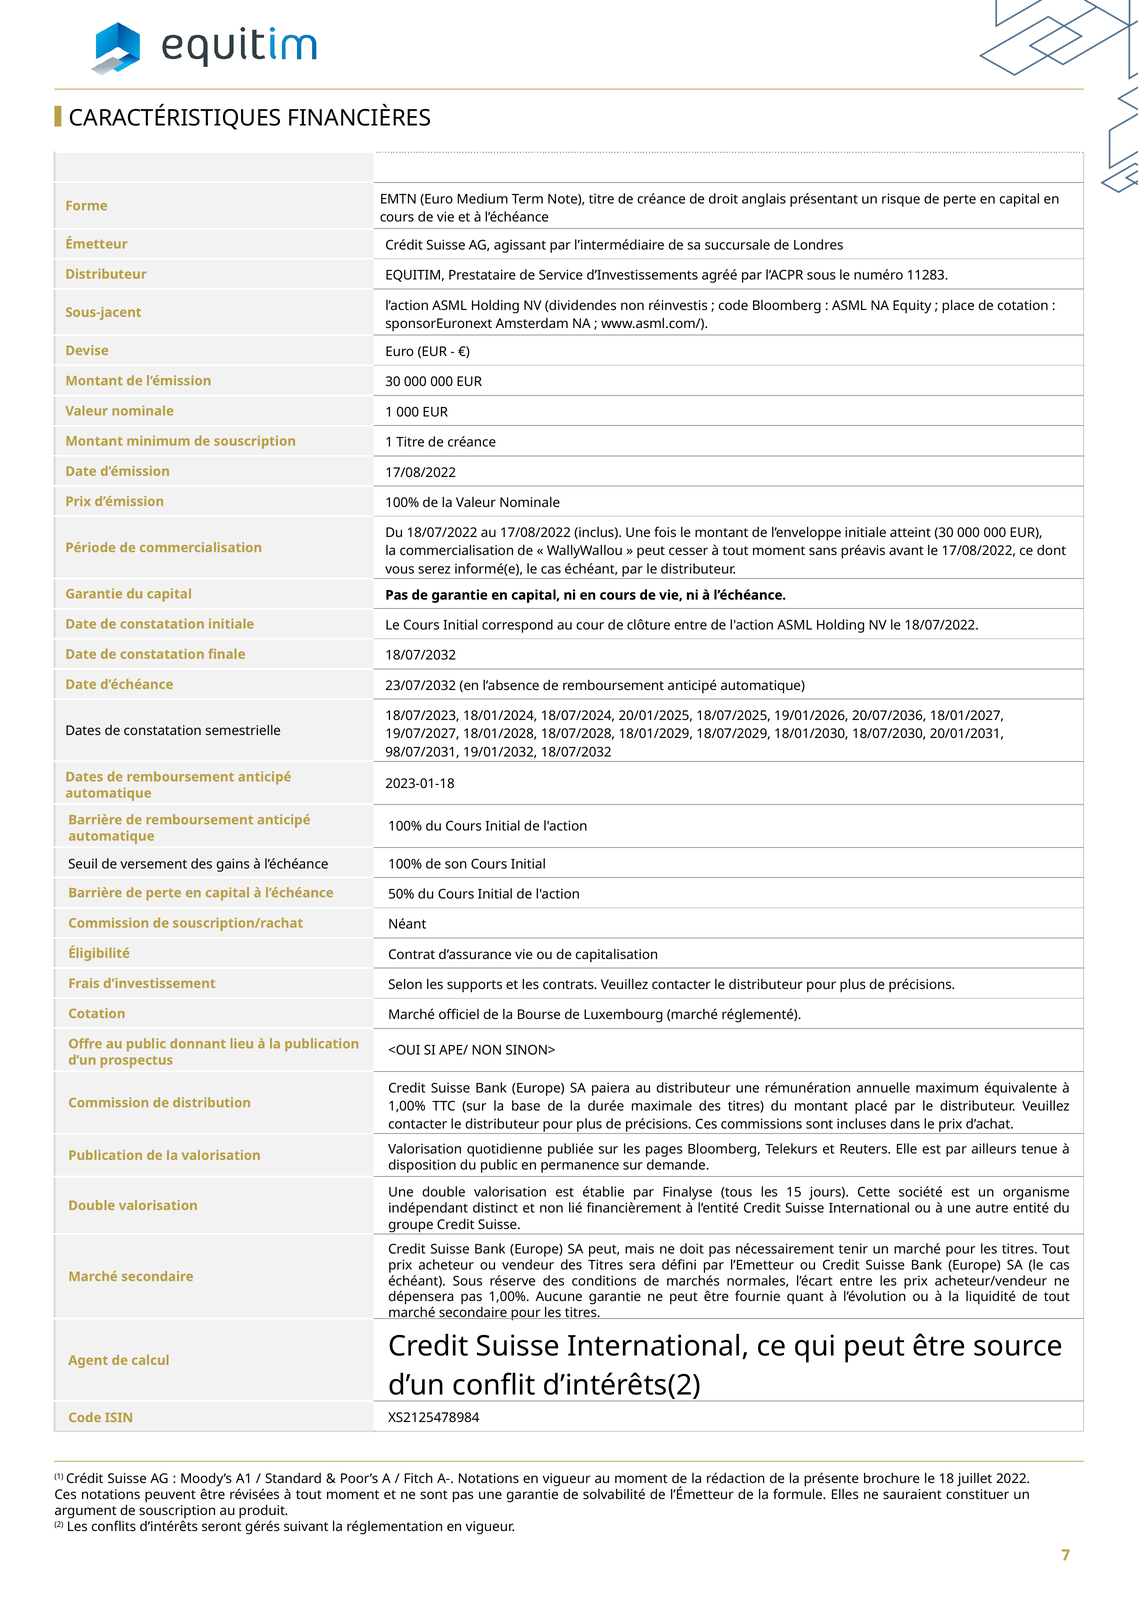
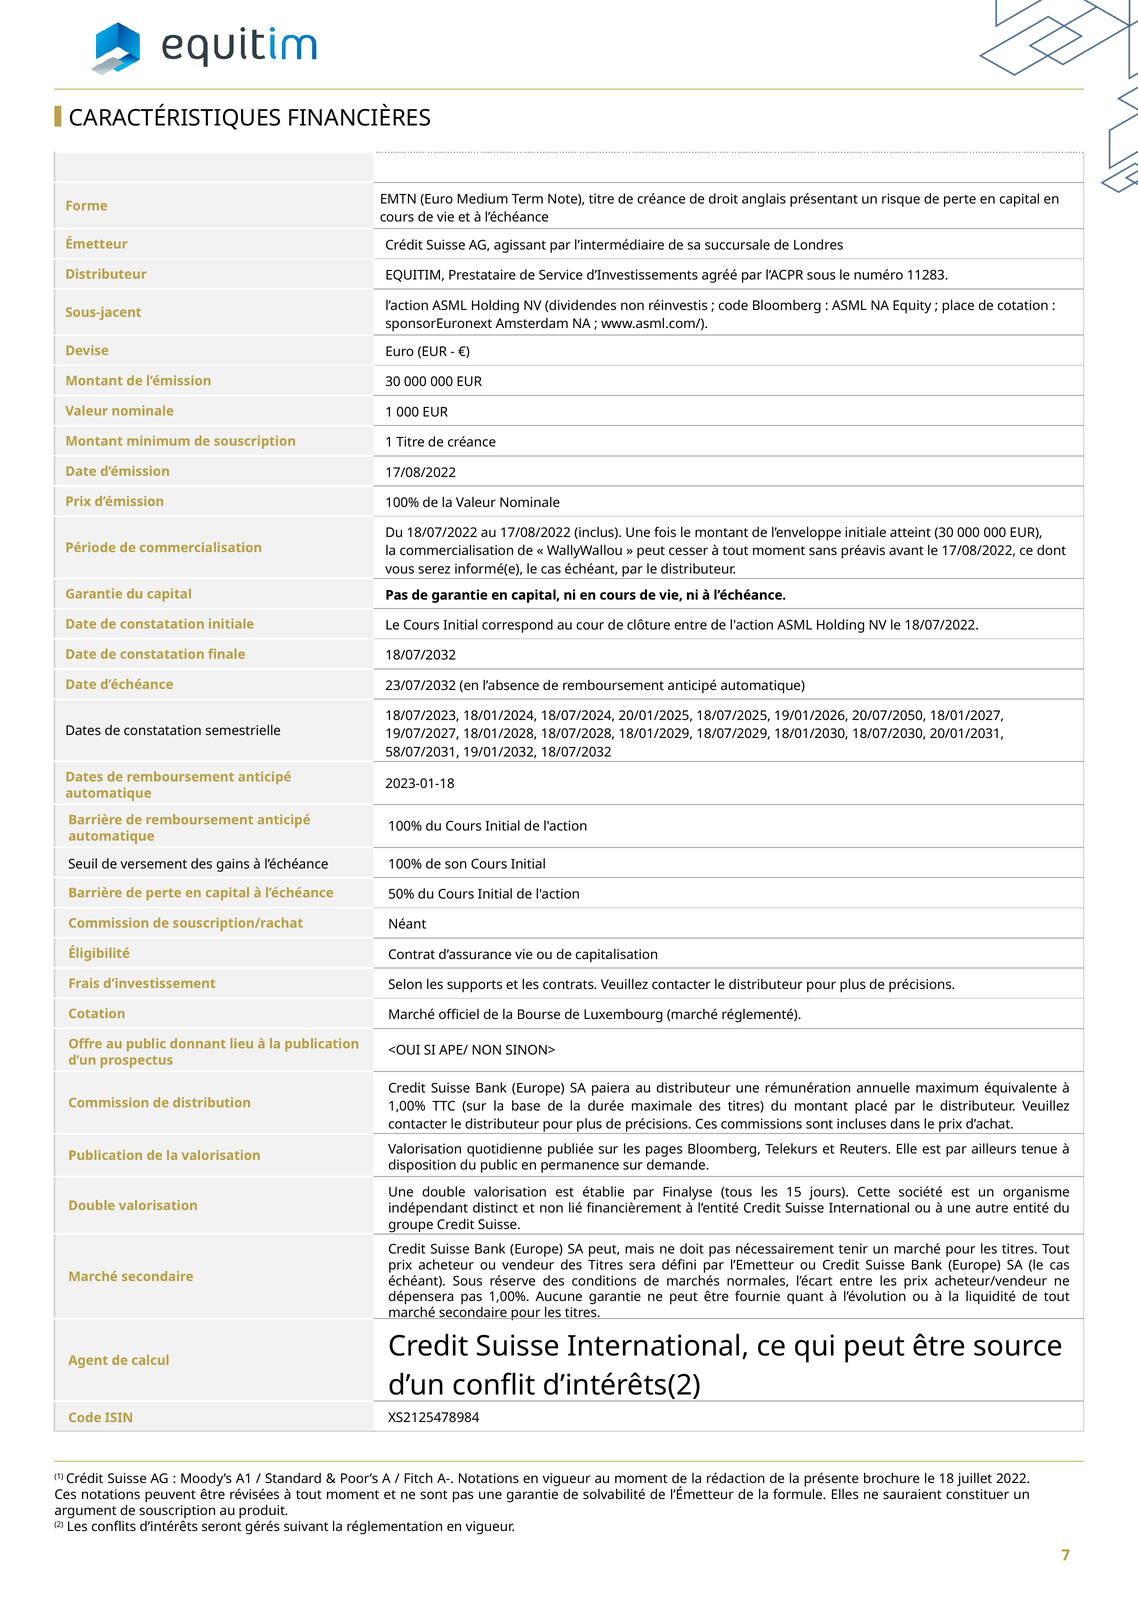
20/07/2036: 20/07/2036 -> 20/07/2050 (889, 716)
98/07/2031: 98/07/2031 -> 58/07/2031 (422, 752)
